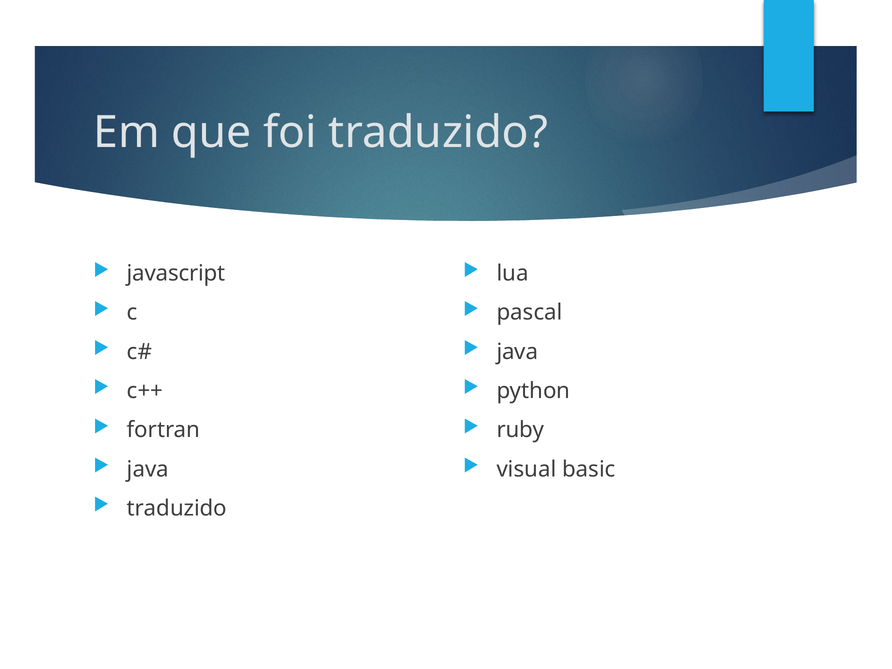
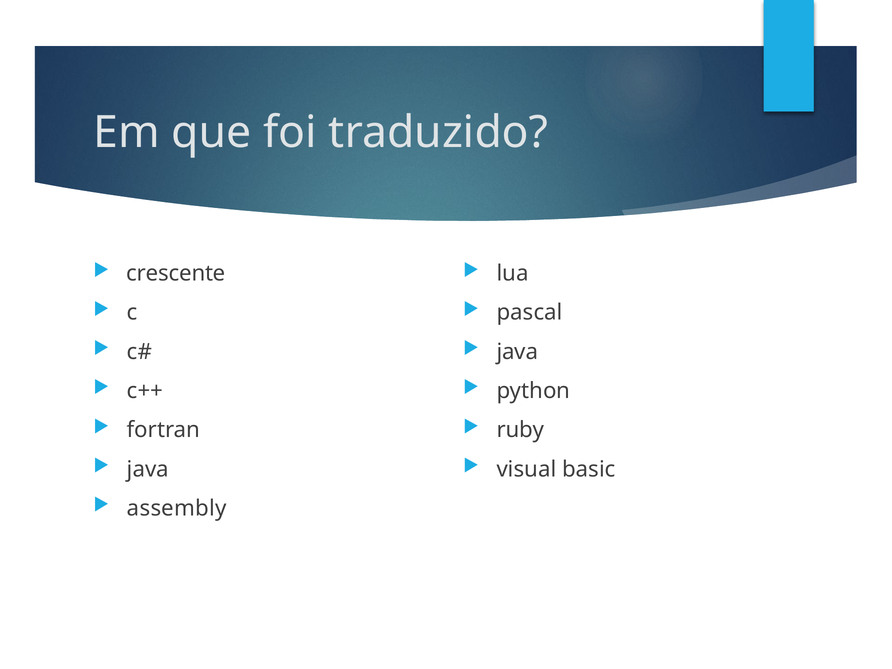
javascript: javascript -> crescente (176, 273)
traduzido: traduzido -> assembly (177, 508)
